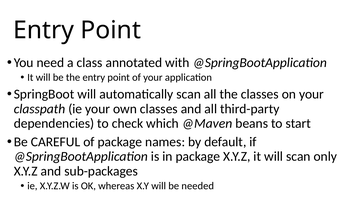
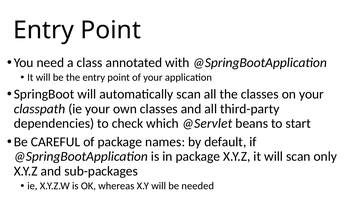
@Maven: @Maven -> @Servlet (207, 123)
